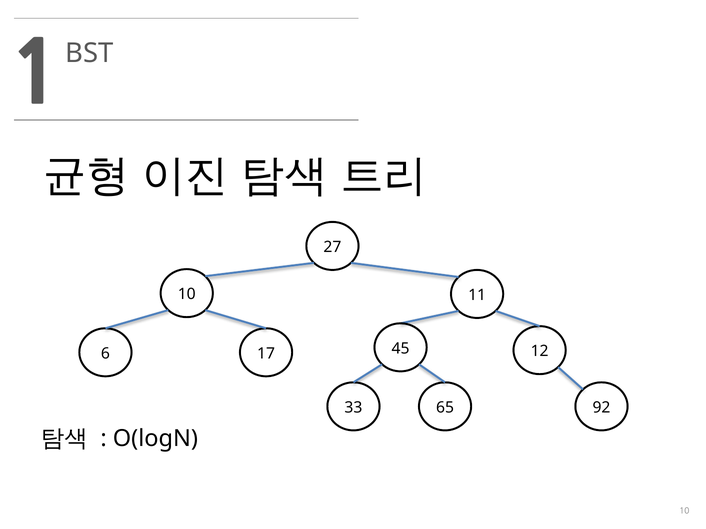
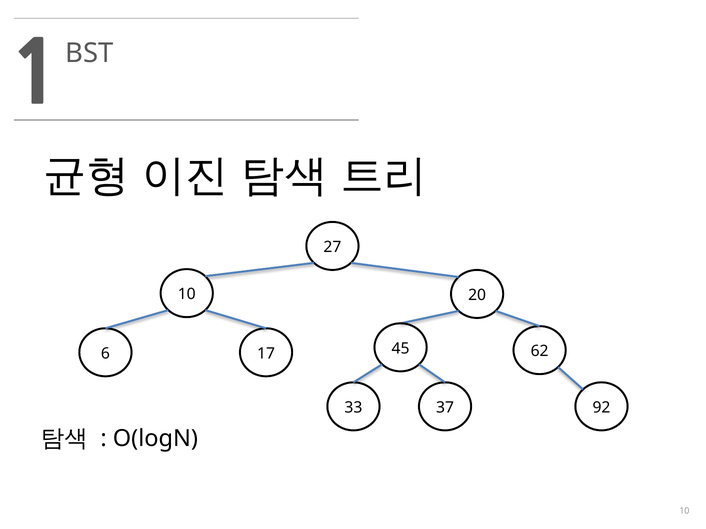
11: 11 -> 20 (477, 295)
12: 12 -> 62 (540, 352)
65: 65 -> 37 (445, 408)
